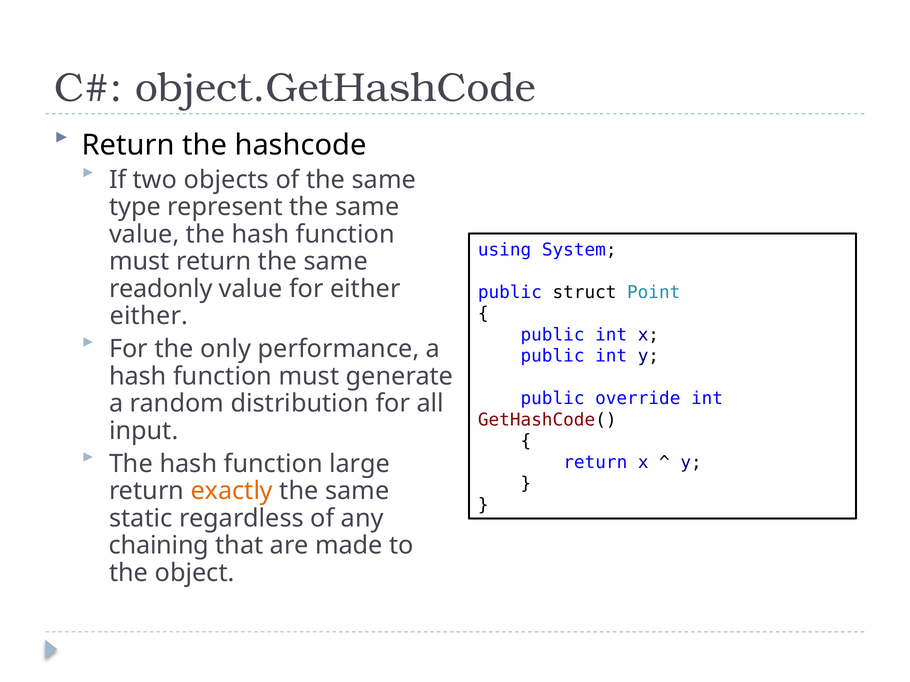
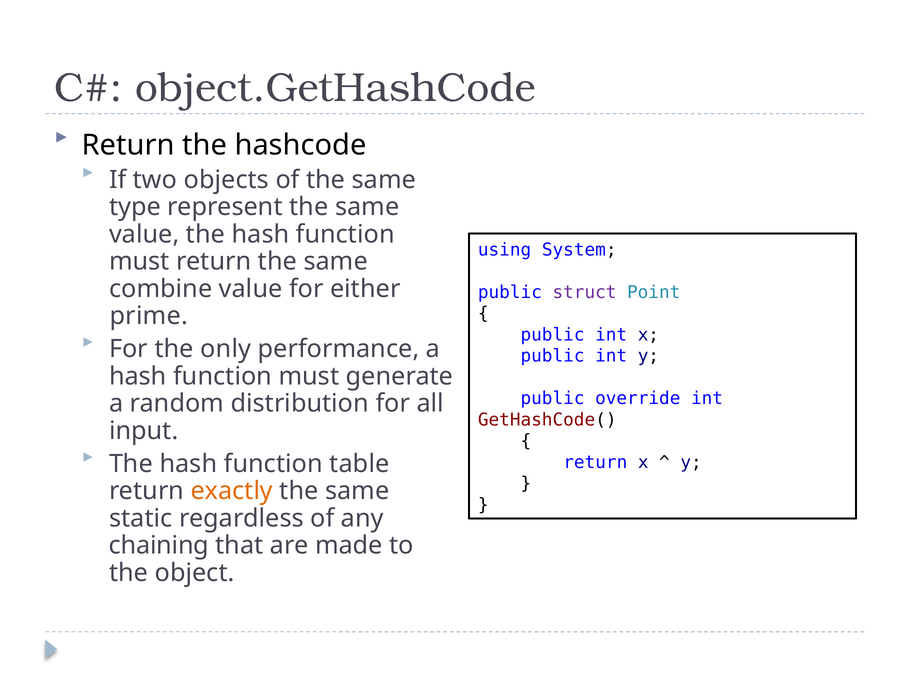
readonly: readonly -> combine (161, 289)
struct colour: black -> purple (585, 293)
either: either -> prime (149, 316)
large: large -> table (359, 464)
